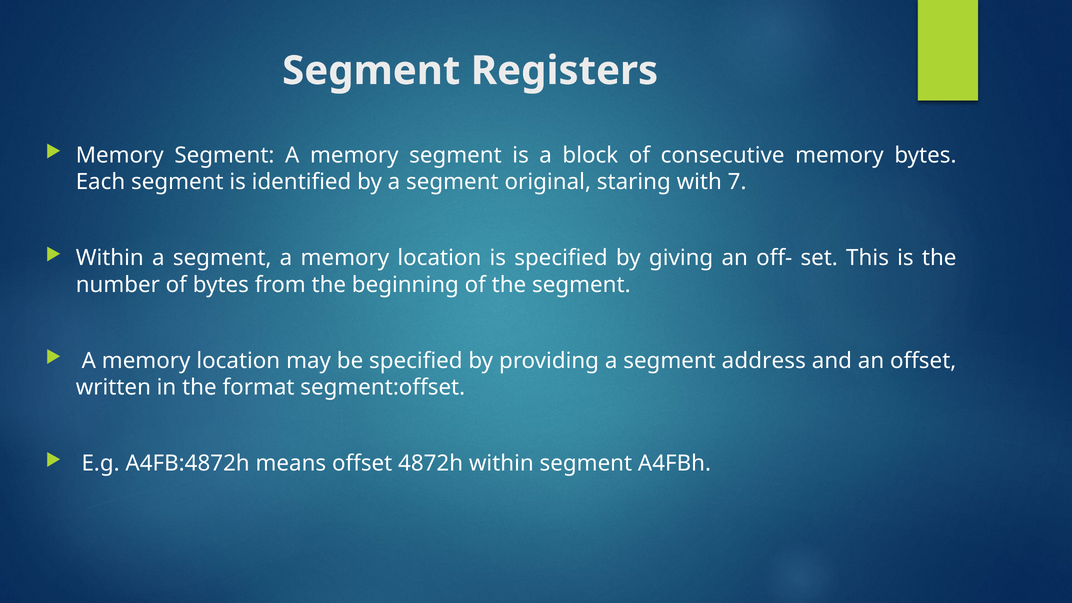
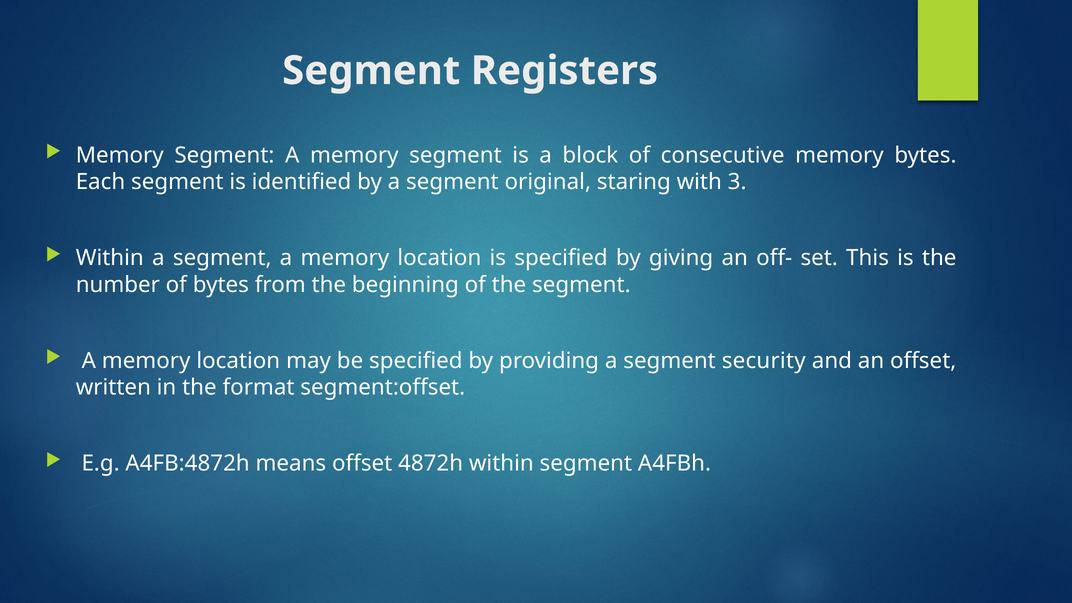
7: 7 -> 3 (737, 182)
address: address -> security (764, 361)
